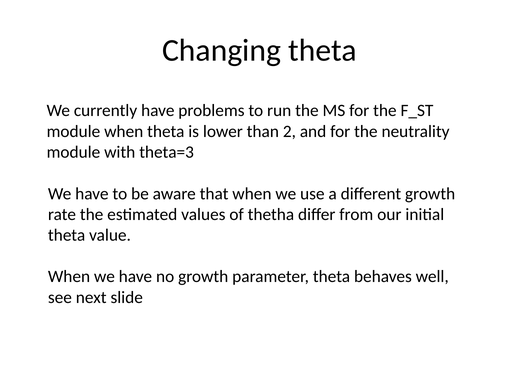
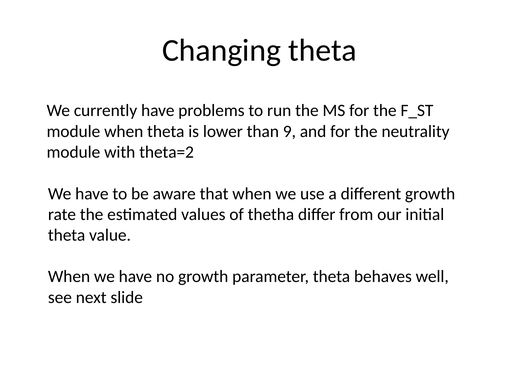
2: 2 -> 9 (289, 131)
theta=3: theta=3 -> theta=2 (167, 152)
